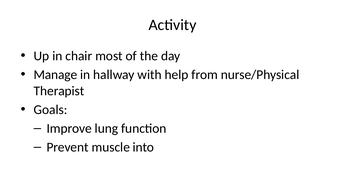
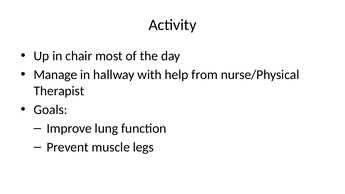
into: into -> legs (143, 147)
